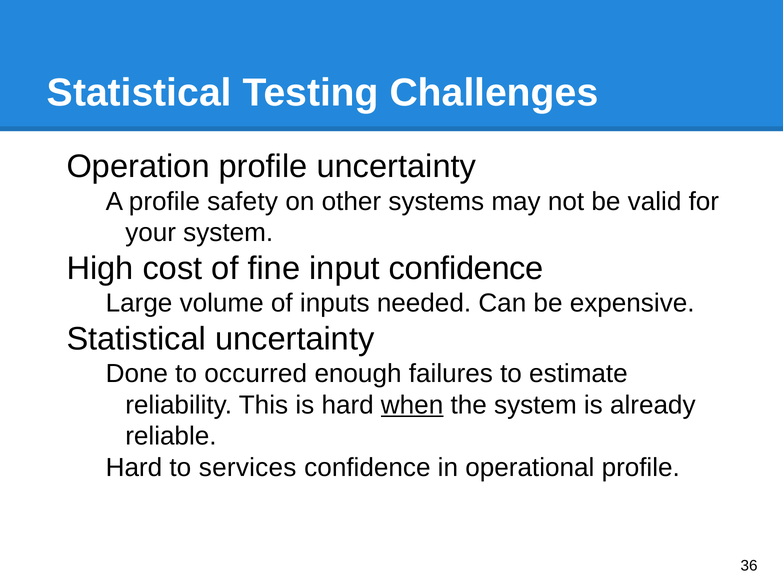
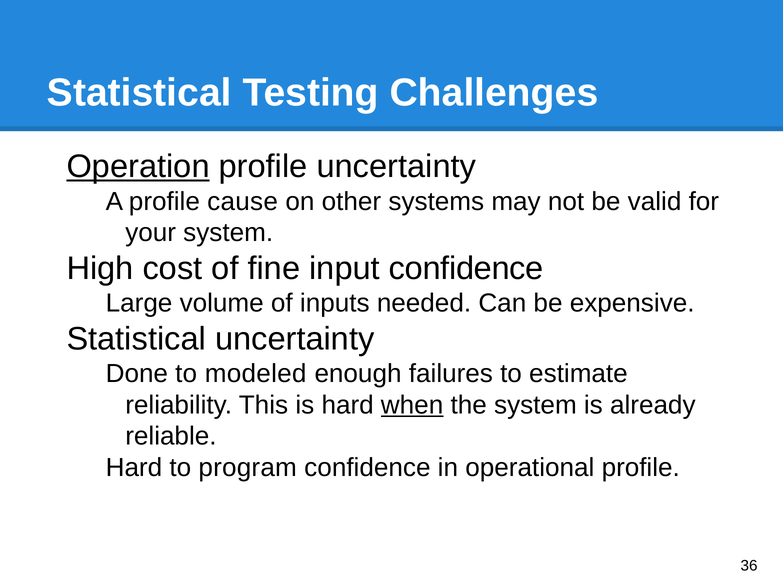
Operation underline: none -> present (138, 167)
safety: safety -> cause (243, 201)
occurred: occurred -> modeled (256, 374)
services: services -> program (248, 468)
